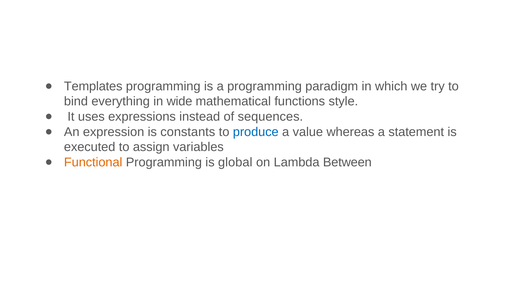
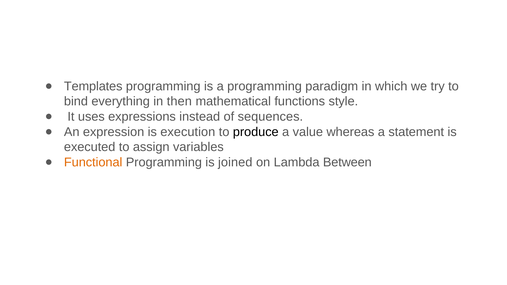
wide: wide -> then (179, 102)
constants: constants -> execution (188, 132)
produce colour: blue -> black (256, 132)
global: global -> joined (235, 162)
